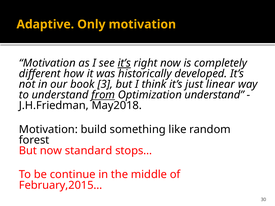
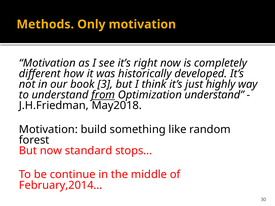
Adaptive: Adaptive -> Methods (45, 24)
it’s underline: present -> none (124, 63)
linear: linear -> highly (221, 84)
February,2015…: February,2015… -> February,2014… (61, 185)
